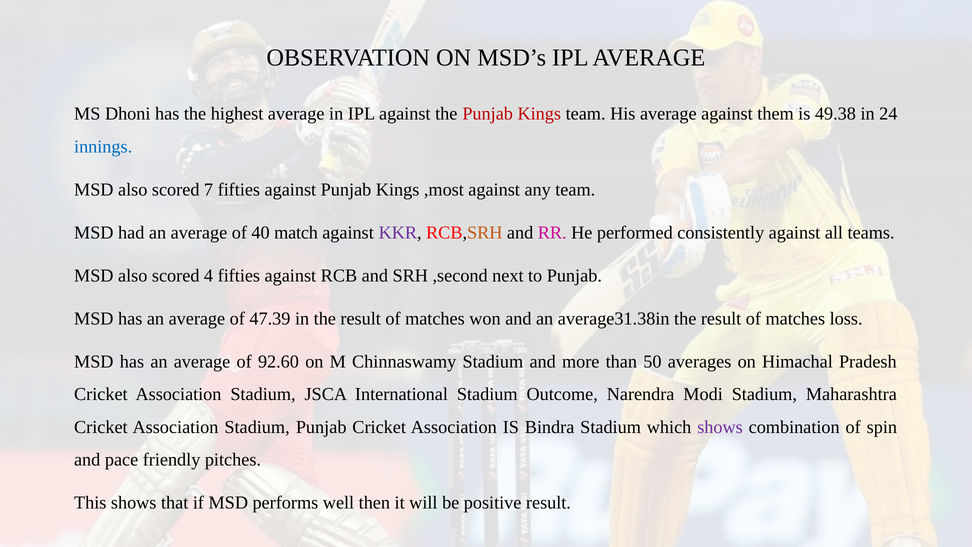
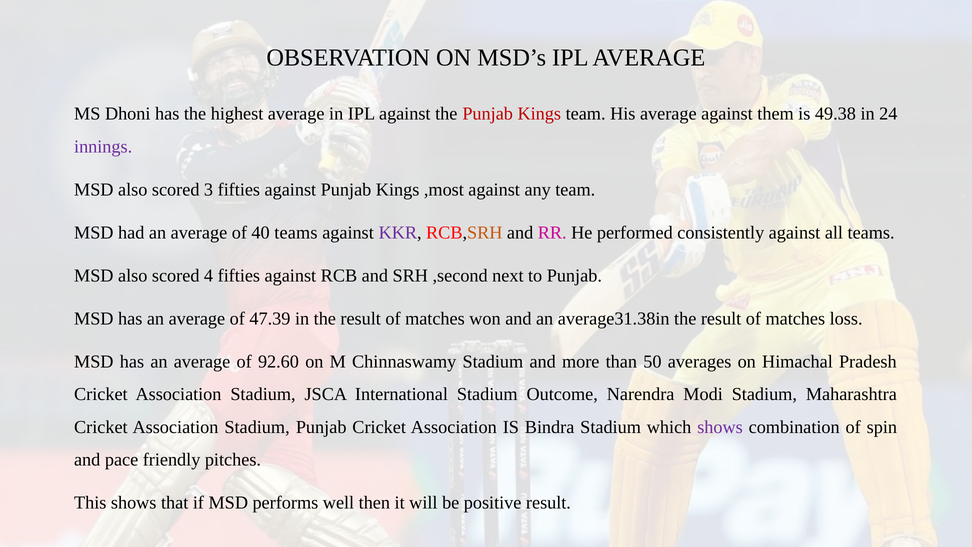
innings colour: blue -> purple (103, 147)
7: 7 -> 3 (209, 190)
40 match: match -> teams (296, 233)
